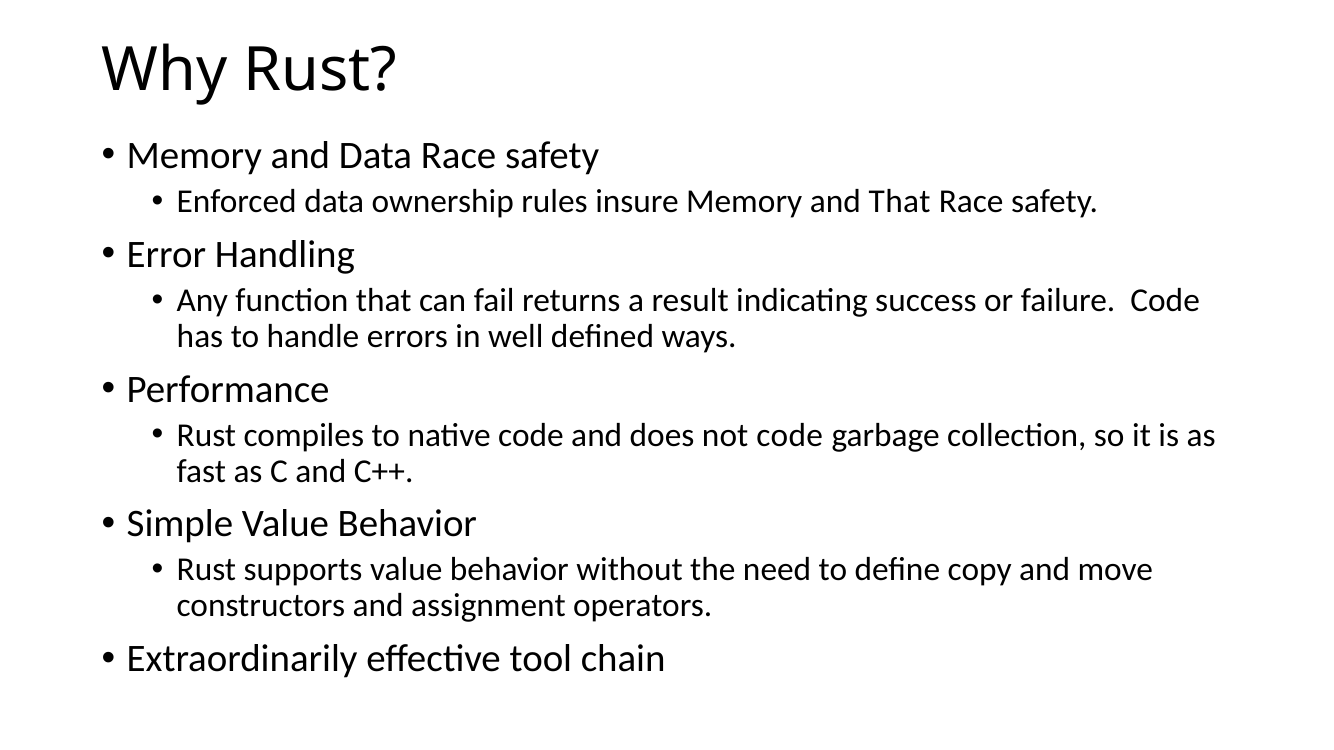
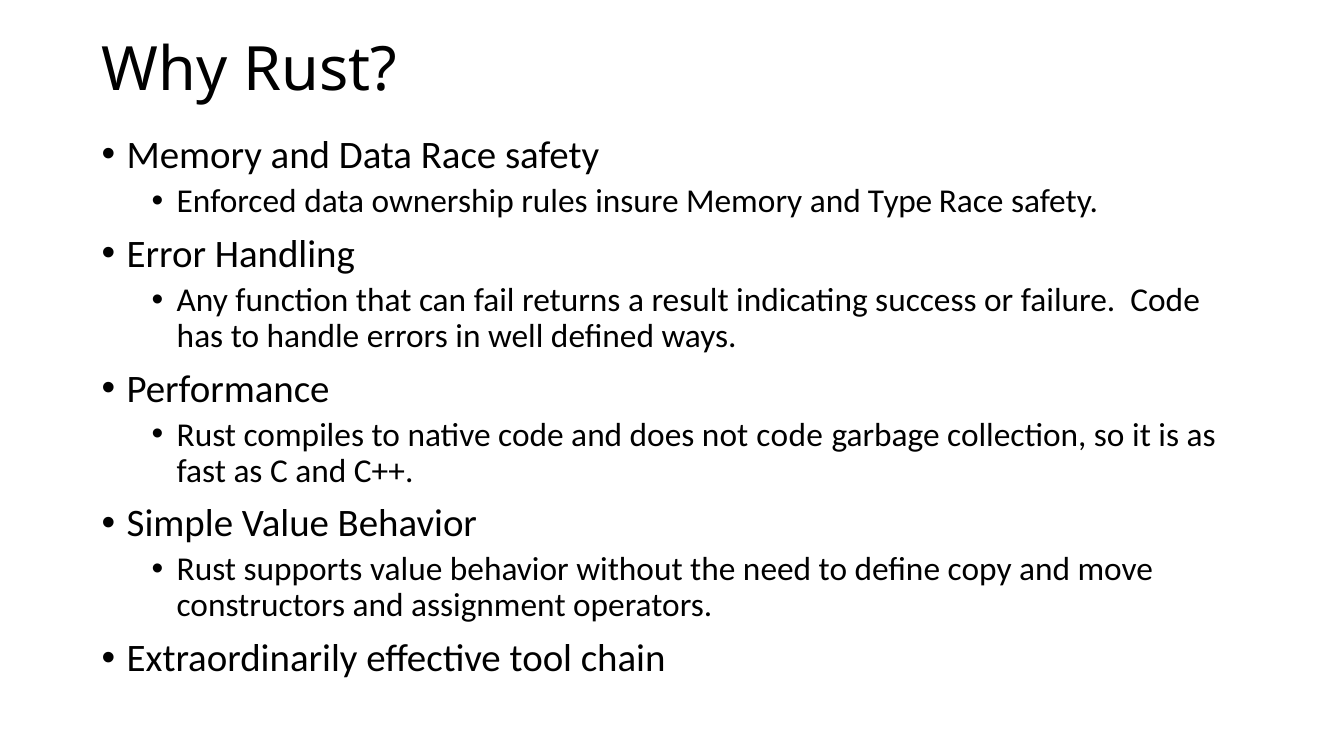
and That: That -> Type (900, 202)
